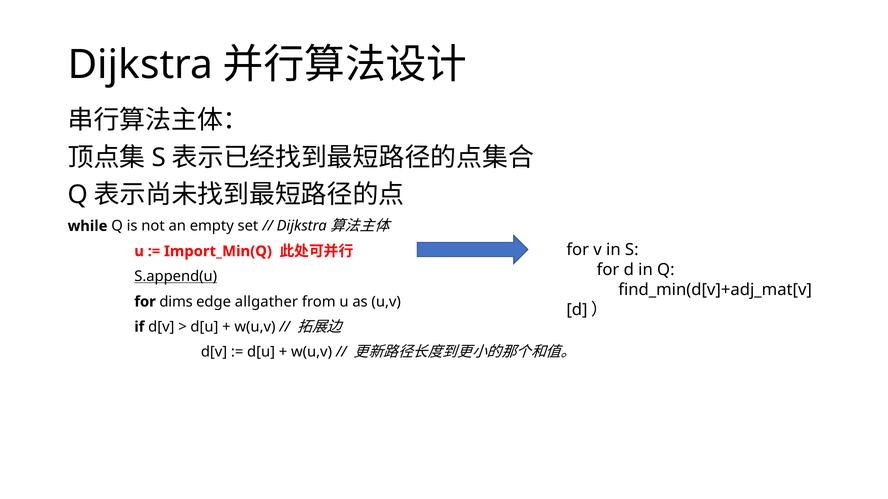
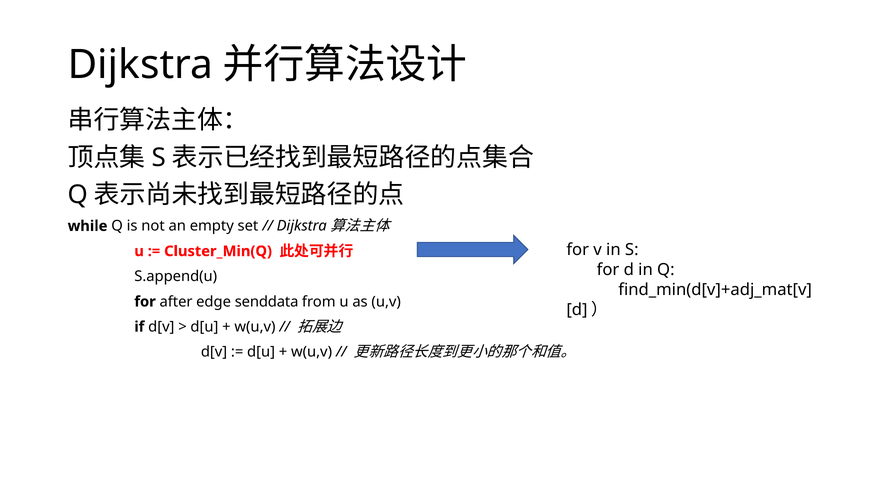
Import_Min(Q: Import_Min(Q -> Cluster_Min(Q (218, 252)
S.append(u underline: present -> none (176, 277)
dims: dims -> after (176, 302)
allgather: allgather -> senddata (267, 302)
